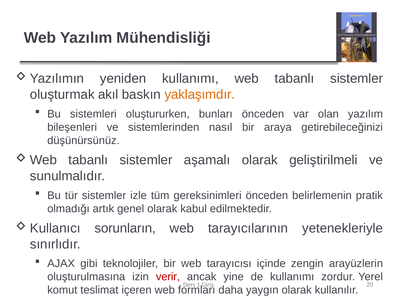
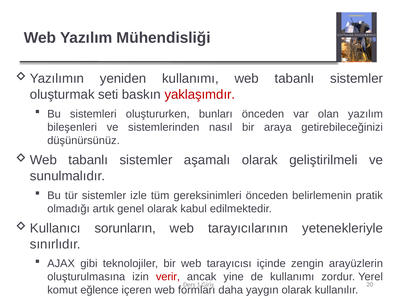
akıl: akıl -> seti (108, 94)
yaklaşımdır colour: orange -> red (200, 94)
teslimat: teslimat -> eğlence (99, 290)
